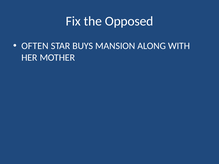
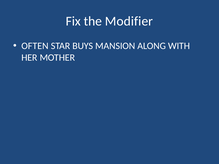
Opposed: Opposed -> Modifier (129, 21)
